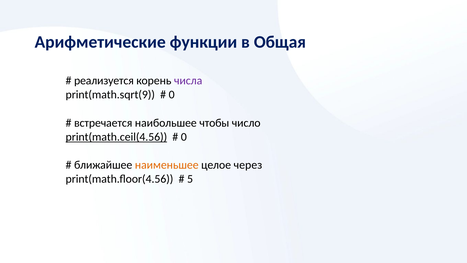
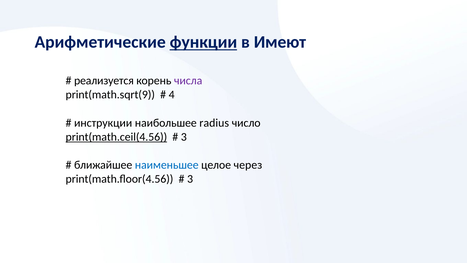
функции underline: none -> present (203, 42)
Общая: Общая -> Имеют (280, 42)
0: 0 -> 4 (172, 95)
встречается: встречается -> инструкции (103, 123)
чтобы: чтобы -> radius (214, 123)
0: 0 -> 3 (184, 137)
наименьшее colour: orange -> blue (167, 165)
5: 5 -> 3 (190, 179)
